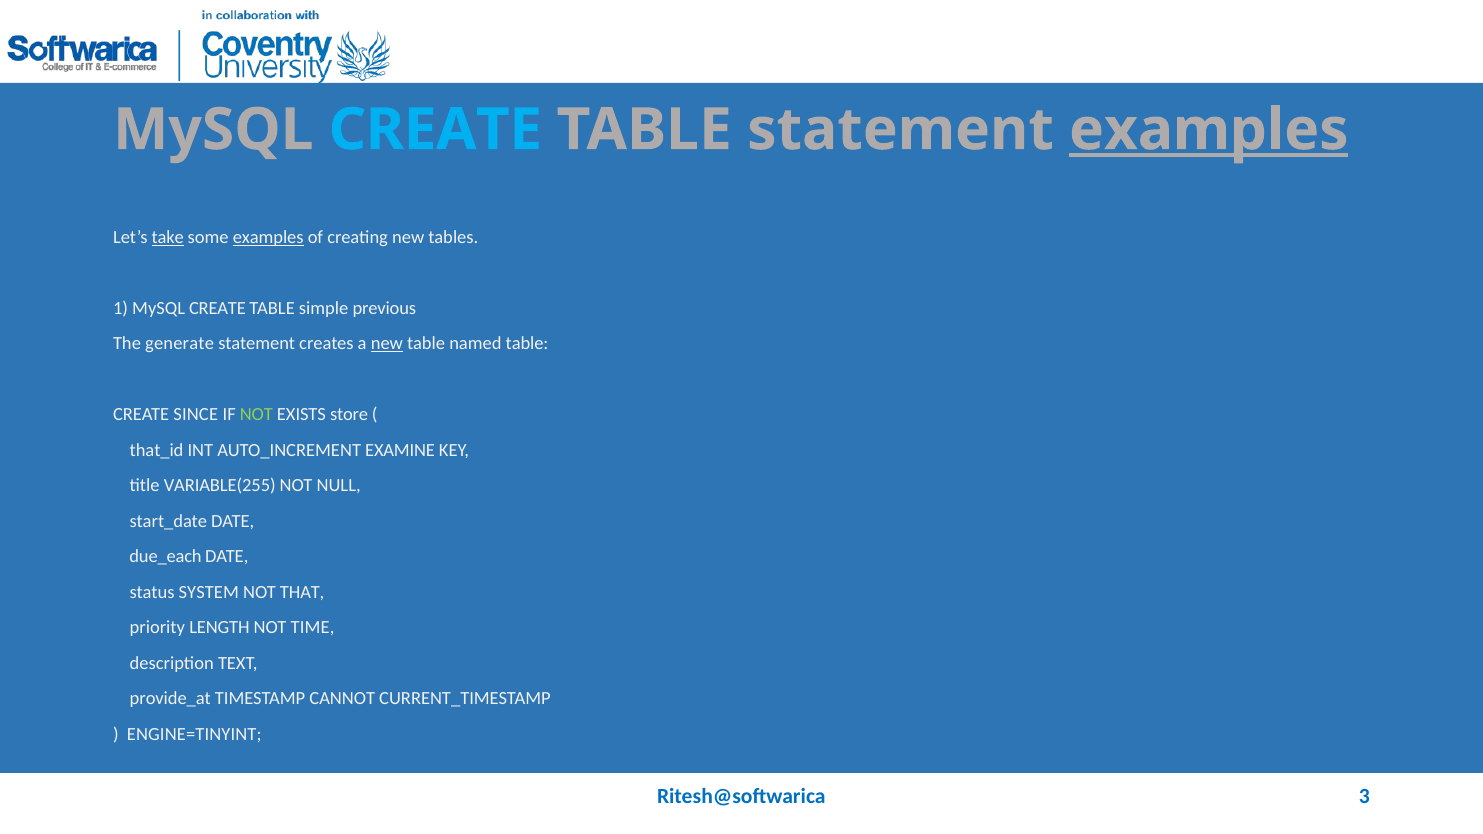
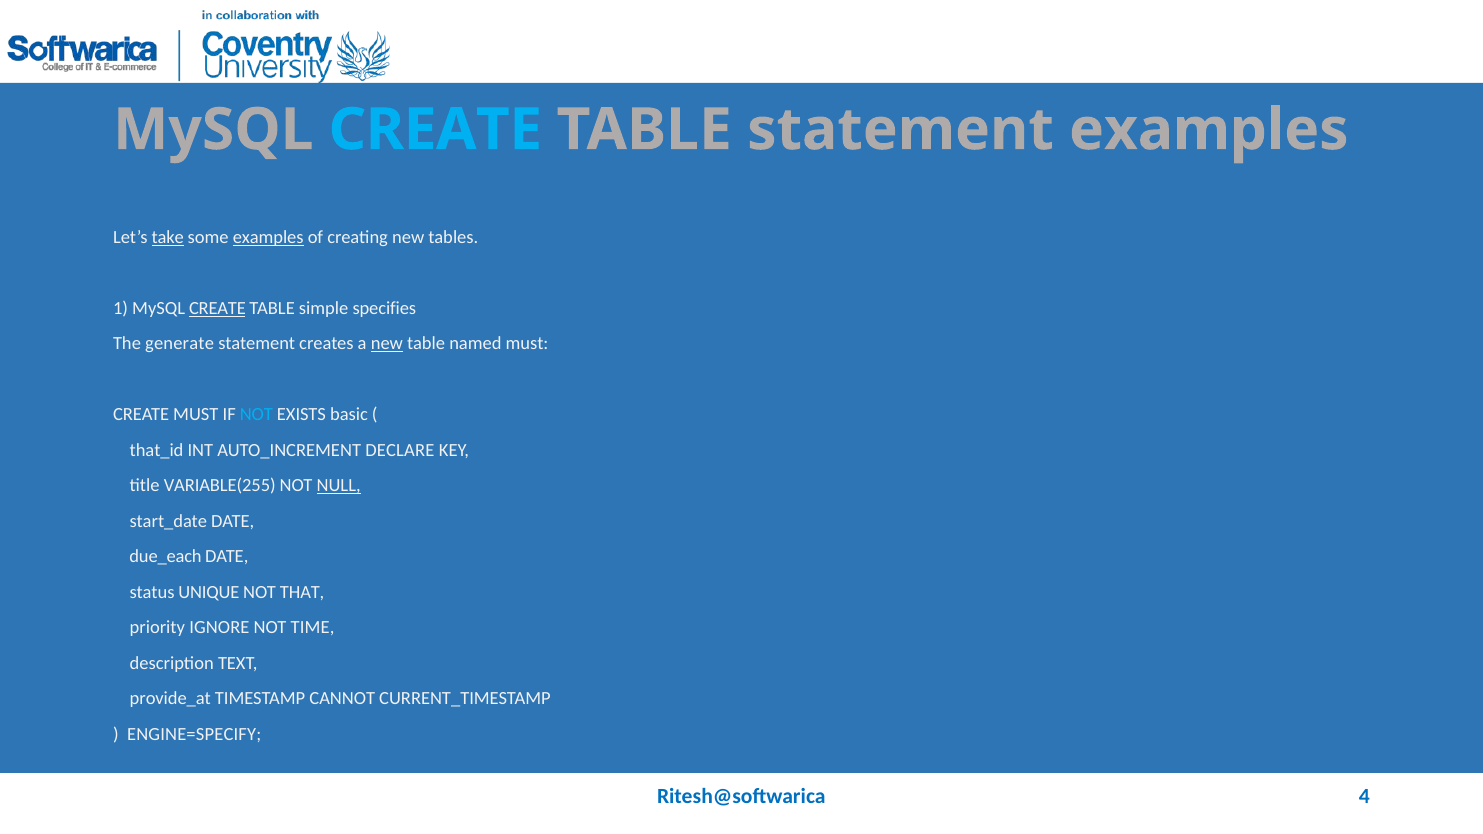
examples underline: present -> none (1209, 130)
CREATE underline: none -> present (217, 308)
previous: previous -> specifies (384, 308)
named table: table -> must (527, 344)
CREATE SINCE: SINCE -> MUST (196, 415)
NOT colour: light green -> light blue (256, 415)
store: store -> basic (349, 415)
EXAMINE: EXAMINE -> DECLARE (400, 450)
NULL underline: none -> present (339, 486)
SYSTEM: SYSTEM -> UNIQUE (209, 592)
LENGTH: LENGTH -> IGNORE (219, 628)
ENGINE=TINYINT: ENGINE=TINYINT -> ENGINE=SPECIFY (194, 734)
3: 3 -> 4 (1364, 797)
